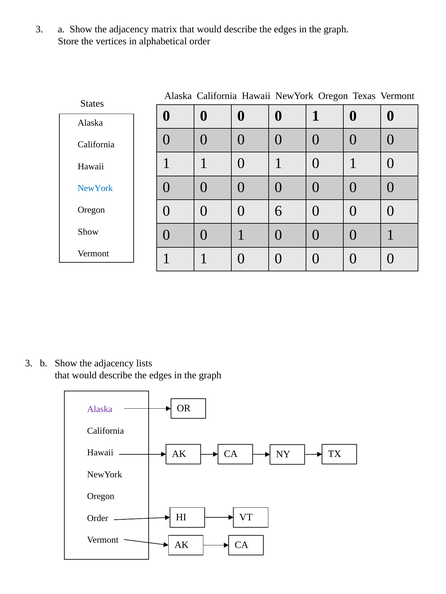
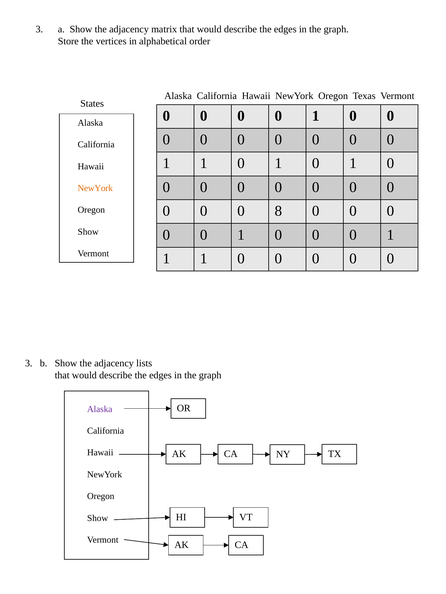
NewYork colour: blue -> orange (95, 188)
6: 6 -> 8 (278, 211)
Order: Order -> Show (98, 519)
